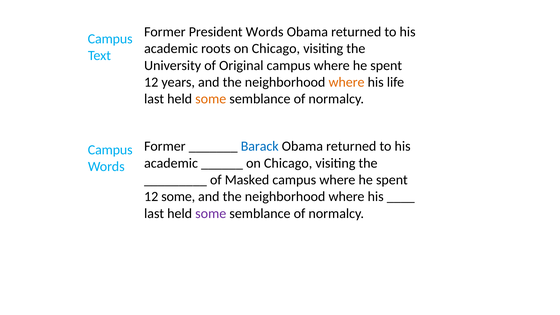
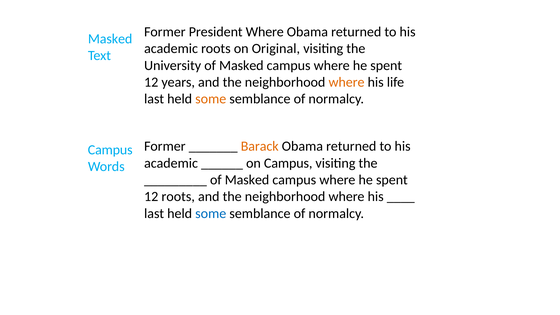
President Words: Words -> Where (265, 32)
Campus: Campus -> Masked (110, 39)
roots on Chicago: Chicago -> Original (276, 49)
University of Original: Original -> Masked (241, 65)
Barack colour: blue -> orange (260, 146)
Chicago: Chicago -> Campus (288, 163)
12 some: some -> roots (178, 197)
some colour: purple -> blue (211, 213)
